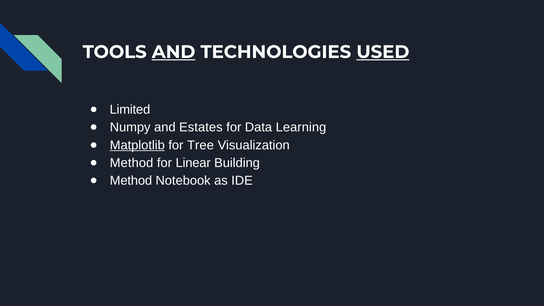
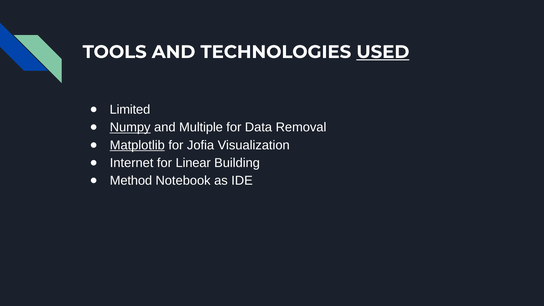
AND underline: present -> none (174, 52)
Numpy underline: none -> present (130, 127)
Estates: Estates -> Multiple (201, 127)
Learning: Learning -> Removal (301, 127)
Tree: Tree -> Jofia (201, 145)
Method: Method -> Internet (132, 163)
